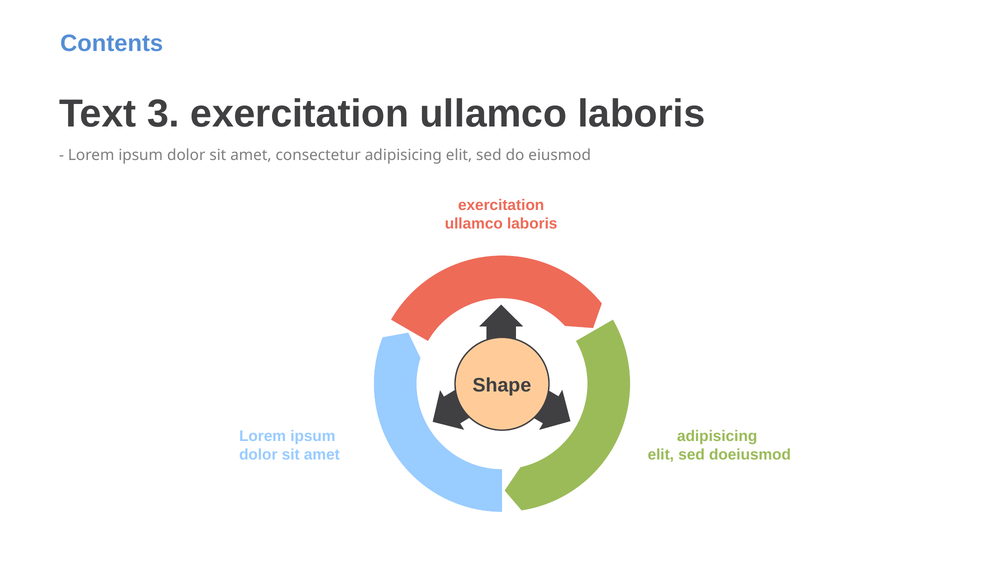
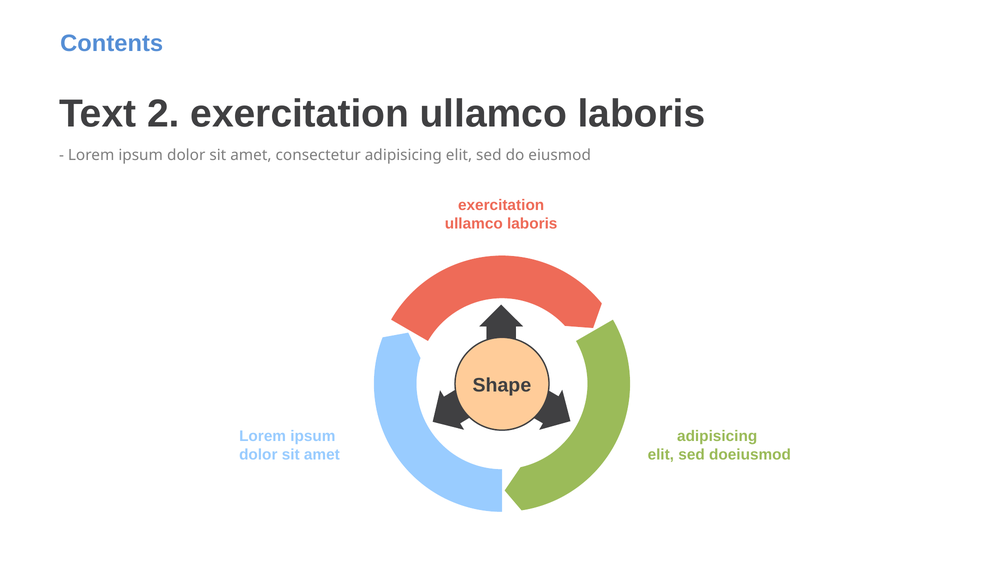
3: 3 -> 2 (163, 114)
